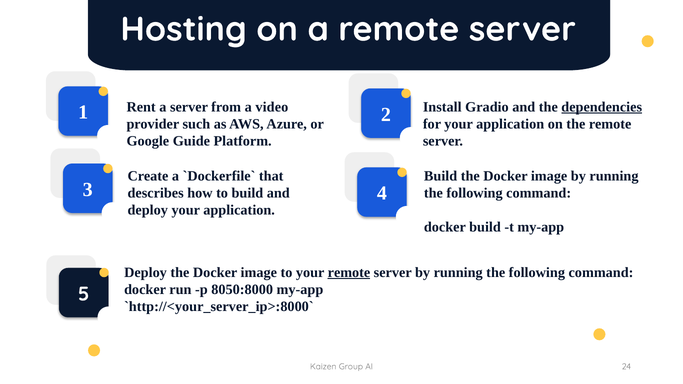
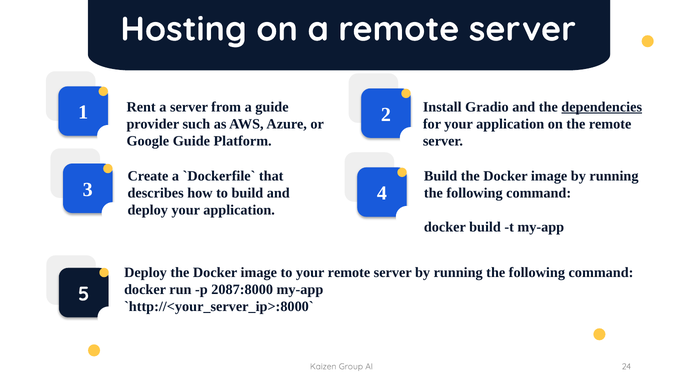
a video: video -> guide (272, 107)
remote underline: present -> none (349, 273)
8050:8000: 8050:8000 -> 2087:8000 (242, 290)
